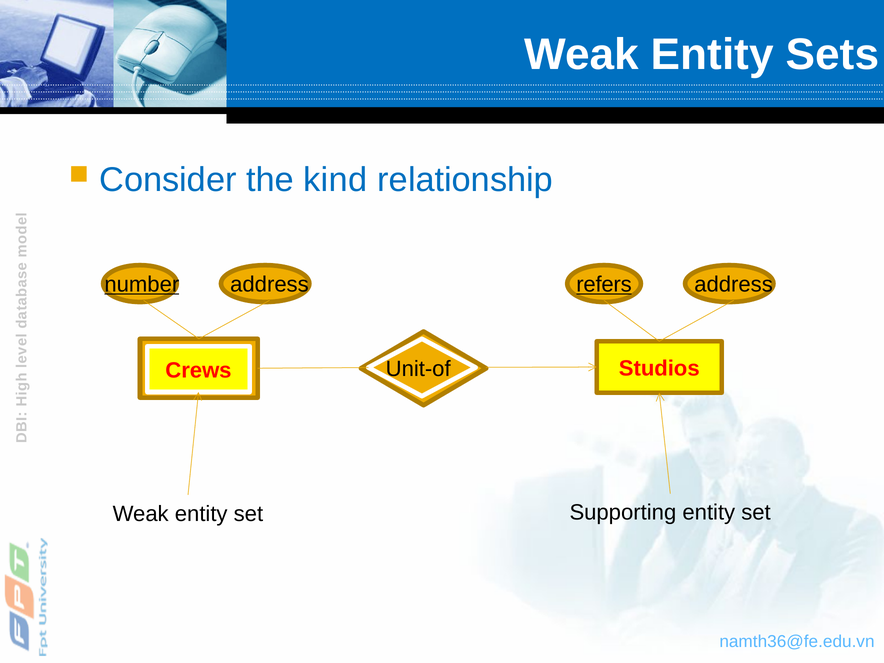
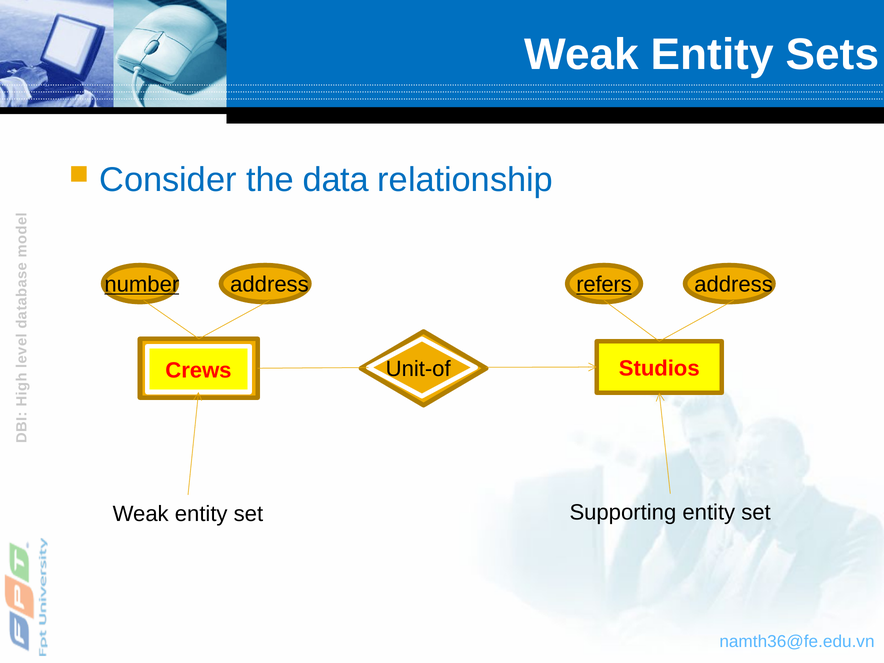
kind: kind -> data (336, 180)
